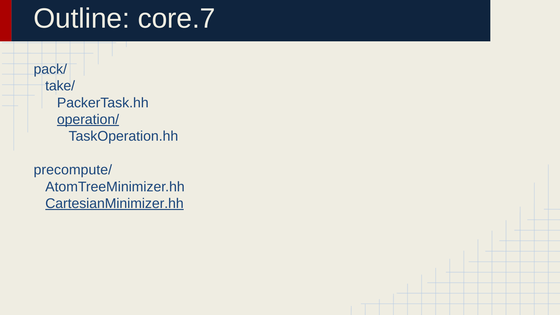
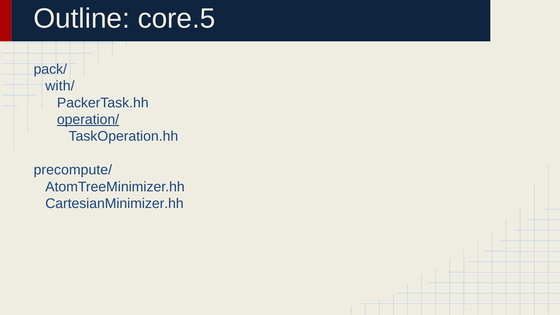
core.7: core.7 -> core.5 (177, 19)
take/: take/ -> with/ (60, 86)
CartesianMinimizer.hh underline: present -> none (114, 204)
